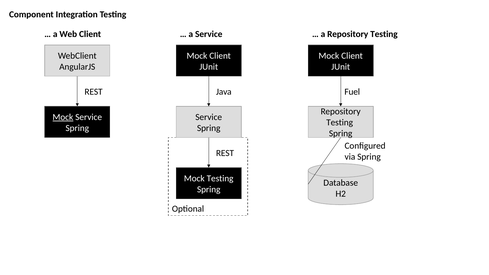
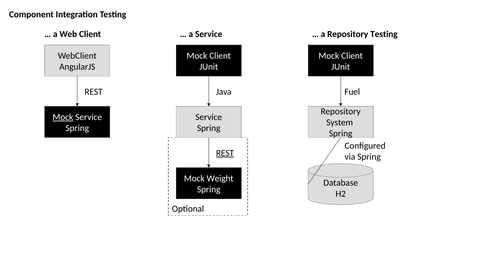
Testing: Testing -> System (340, 123)
REST underline: none -> present (225, 153)
Mock Testing: Testing -> Weight (220, 178)
